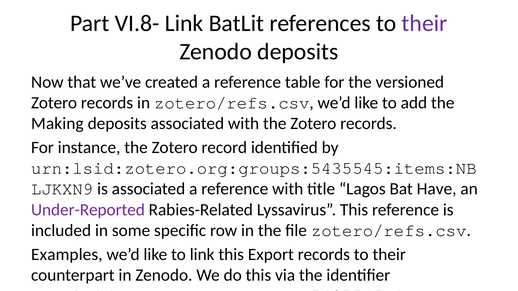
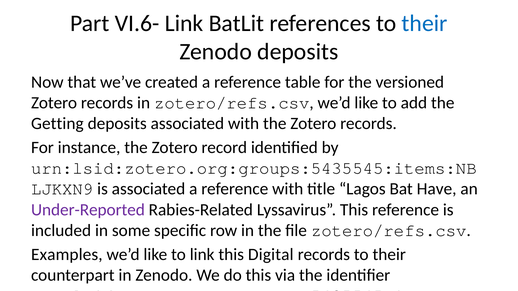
VI.8-: VI.8- -> VI.6- (137, 23)
their colour: purple -> blue (425, 23)
Making: Making -> Getting (57, 124)
Export: Export -> Digital (271, 255)
